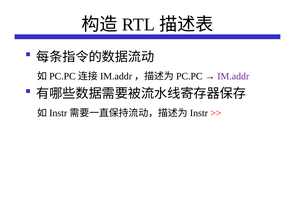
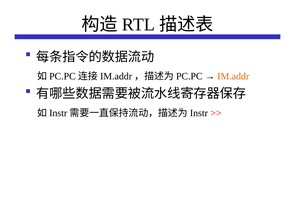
IM.addr colour: purple -> orange (233, 76)
